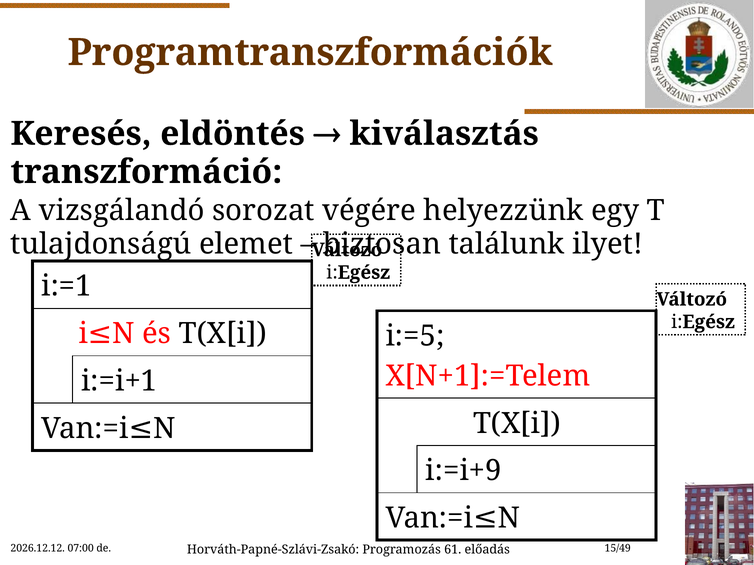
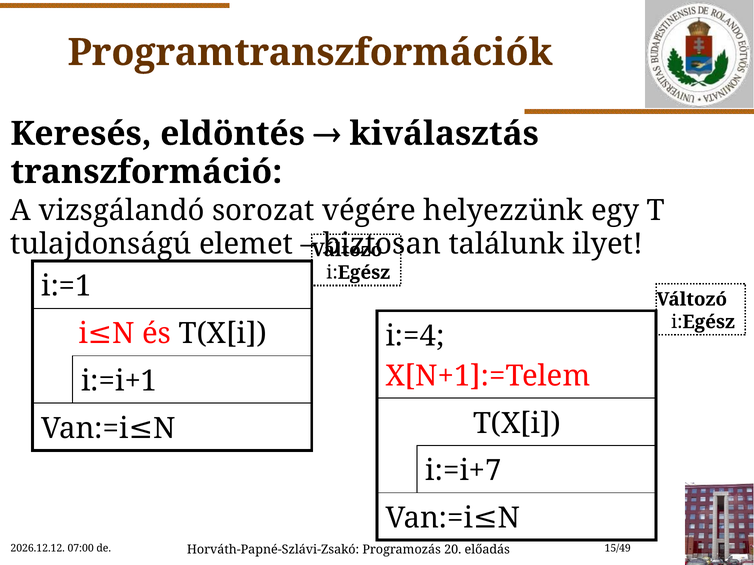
i:=5: i:=5 -> i:=4 (415, 337)
i:=i+9: i:=i+9 -> i:=i+7 (464, 471)
61: 61 -> 20 (453, 550)
